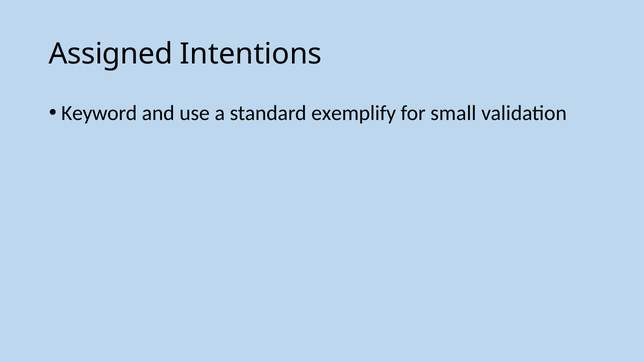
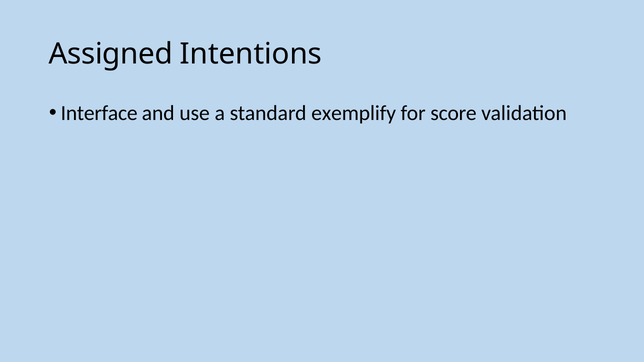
Keyword: Keyword -> Interface (99, 113)
small: small -> score (454, 113)
